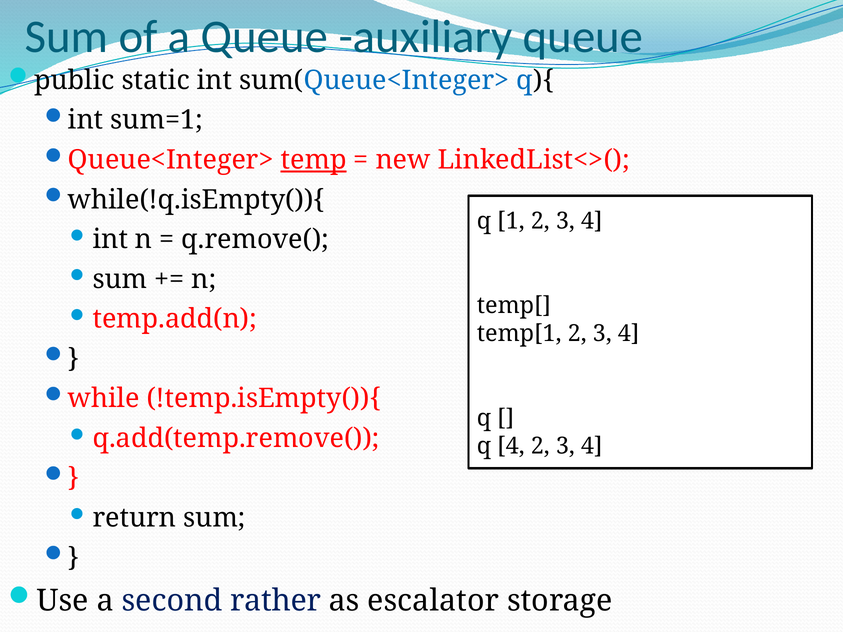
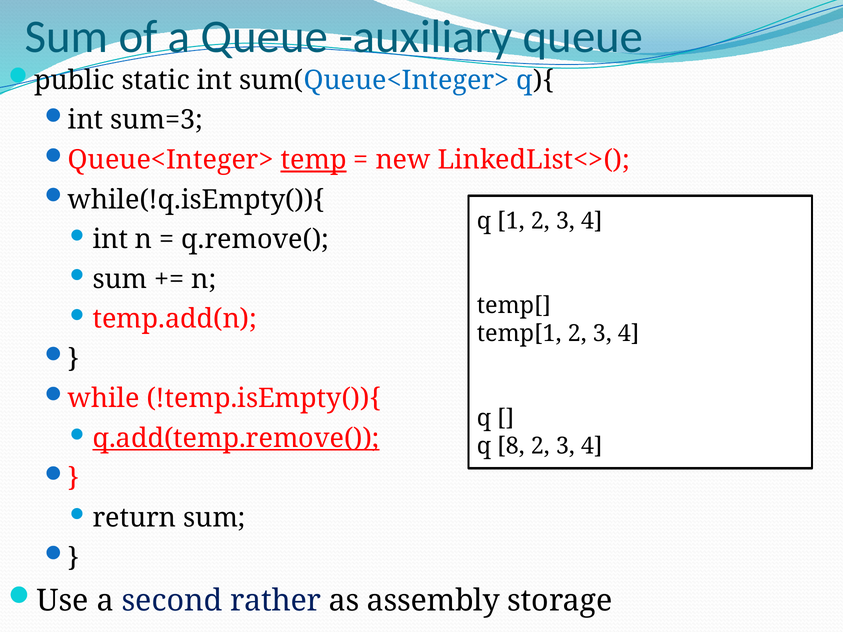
sum=1: sum=1 -> sum=3 (157, 120)
q.add(temp.remove( underline: none -> present (236, 439)
q 4: 4 -> 8 (511, 446)
escalator: escalator -> assembly (433, 601)
